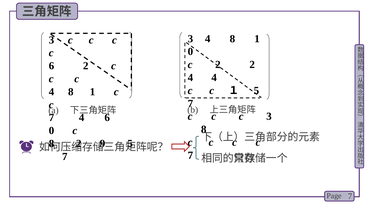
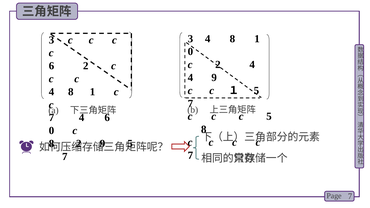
2 2: 2 -> 4 (252, 65)
4 4: 4 -> 9 (214, 78)
3: 3 -> 5 (269, 116)
